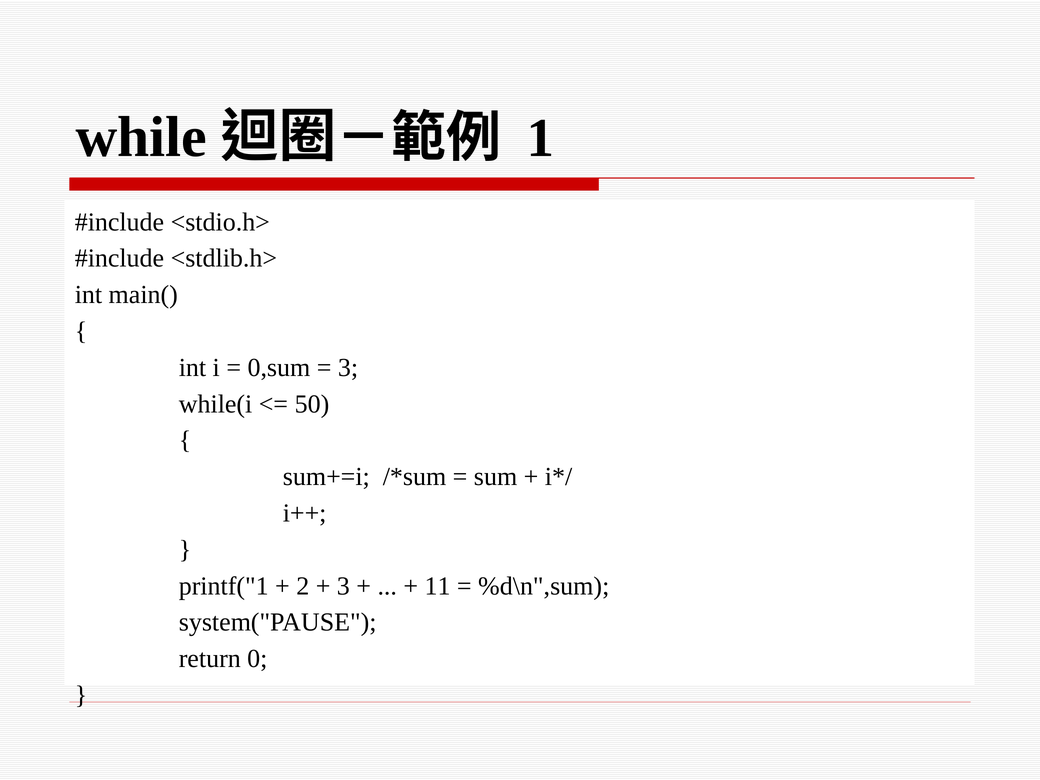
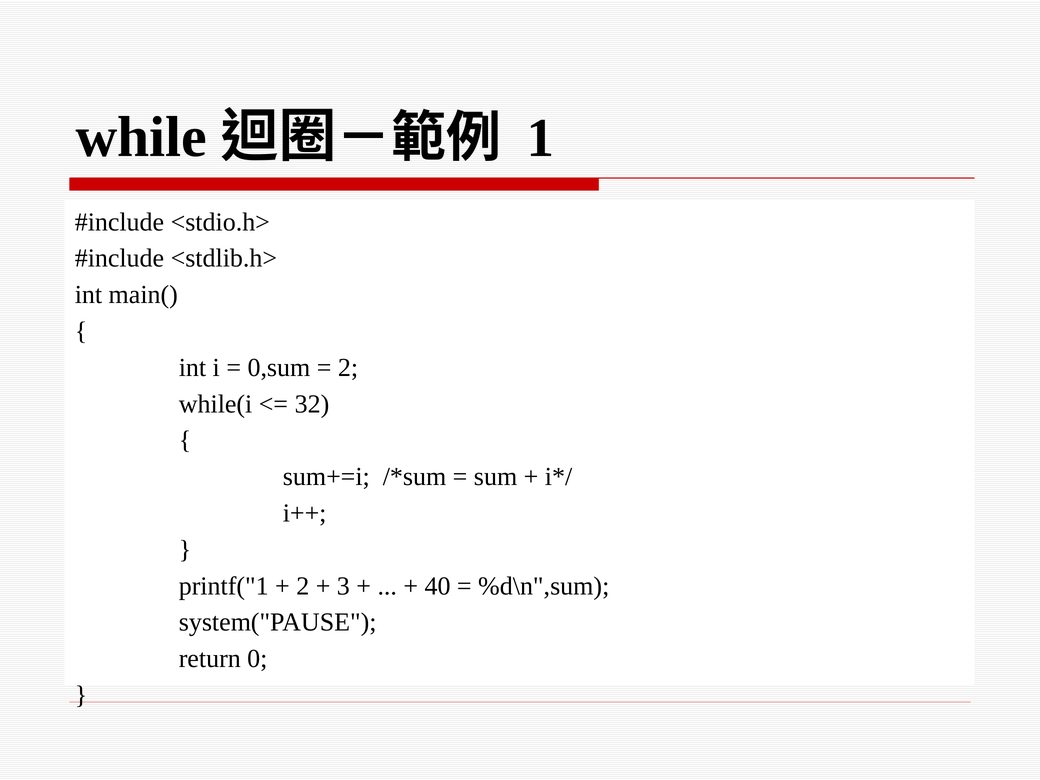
3: 3 -> 2 (348, 368)
50: 50 -> 32 (312, 404)
11: 11 -> 40 (438, 586)
